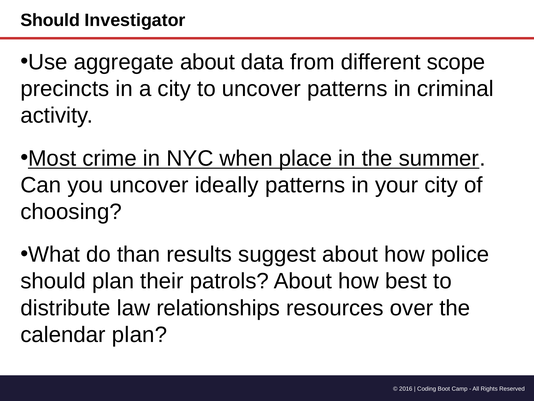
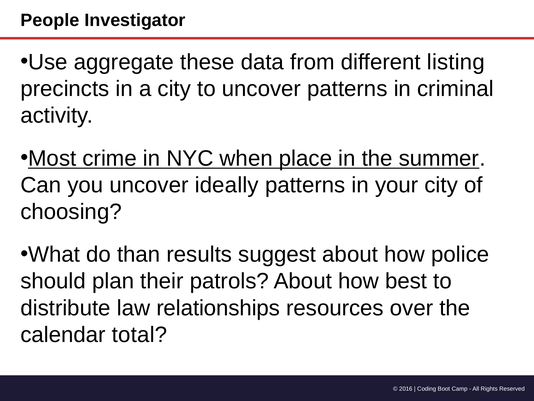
Should: Should -> People (50, 20)
aggregate about: about -> these (207, 62)
scope: scope -> listing (456, 62)
calendar plan: plan -> total (140, 334)
